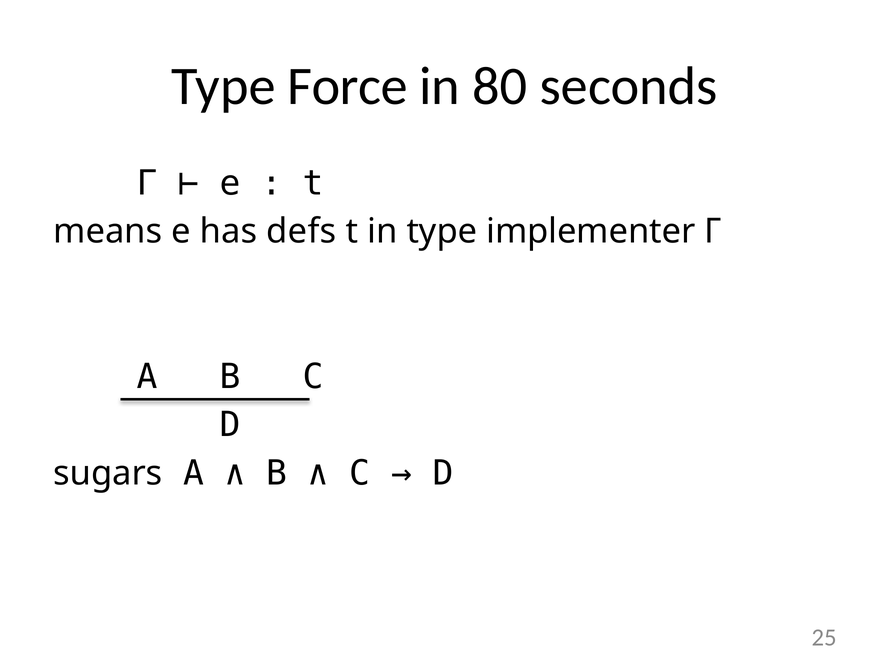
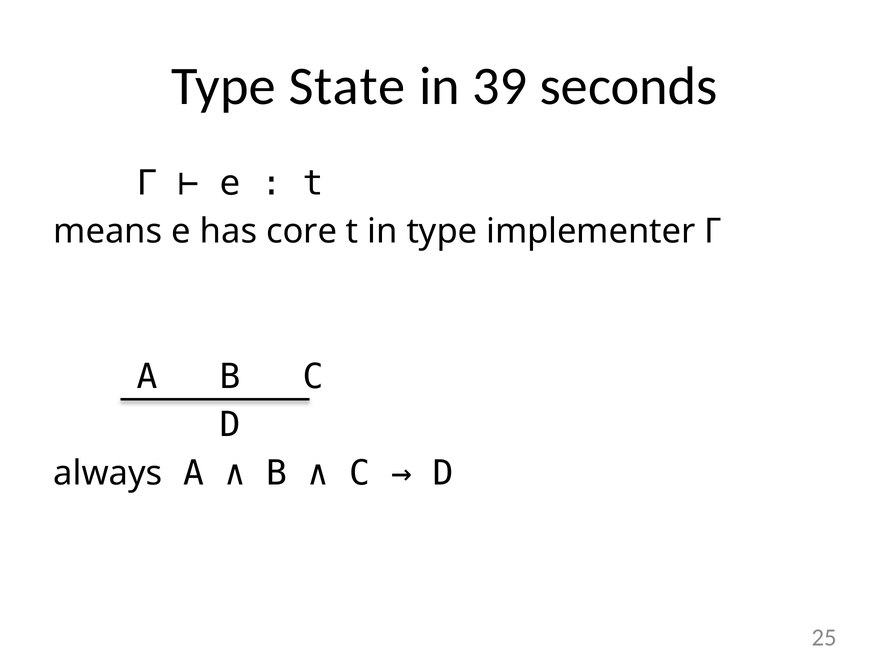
Force: Force -> State (347, 86)
80: 80 -> 39 (500, 86)
defs: defs -> core (302, 232)
sugars: sugars -> always (108, 474)
